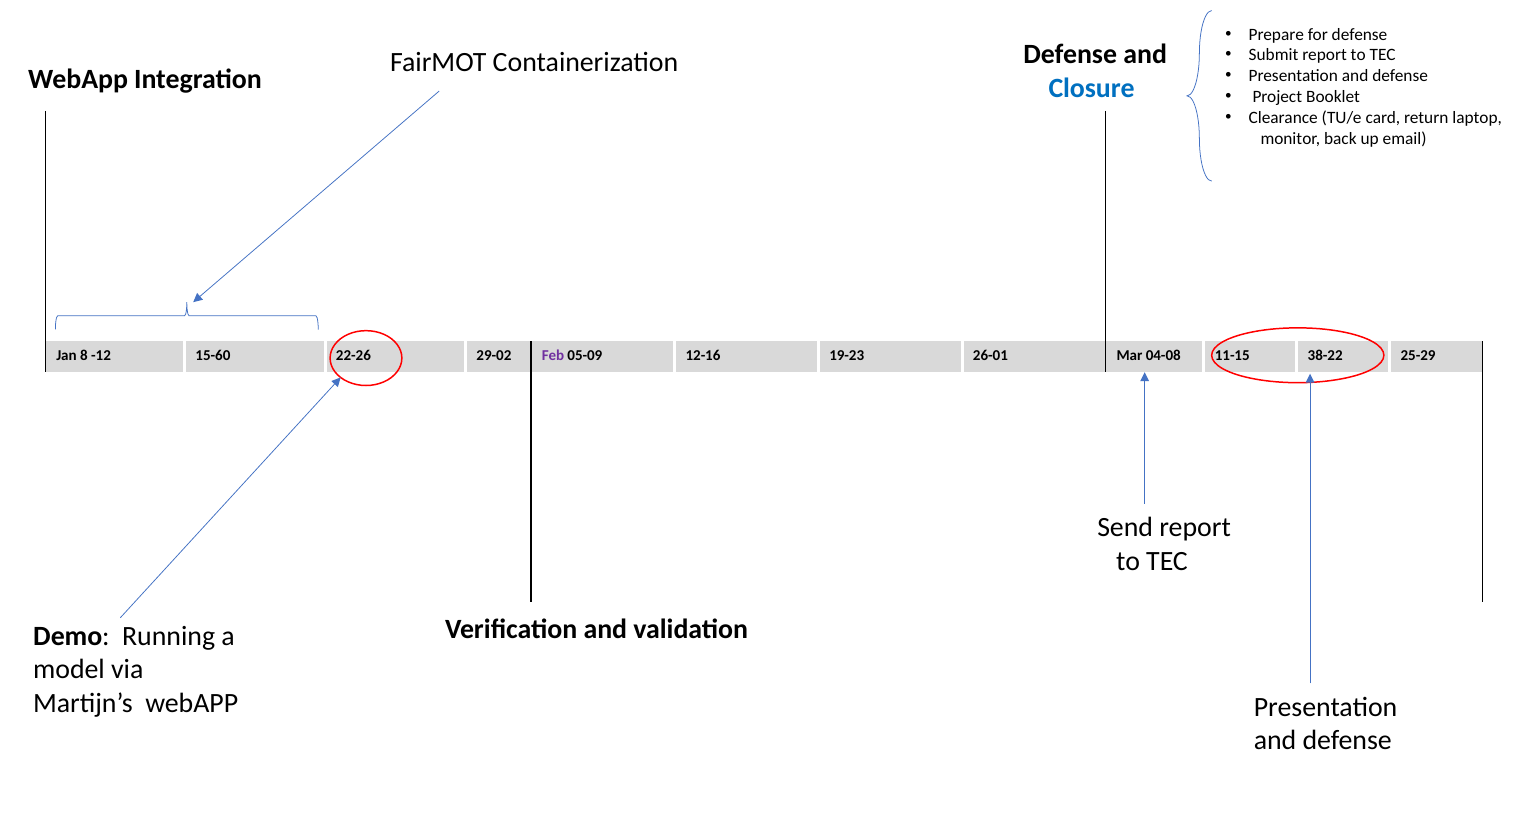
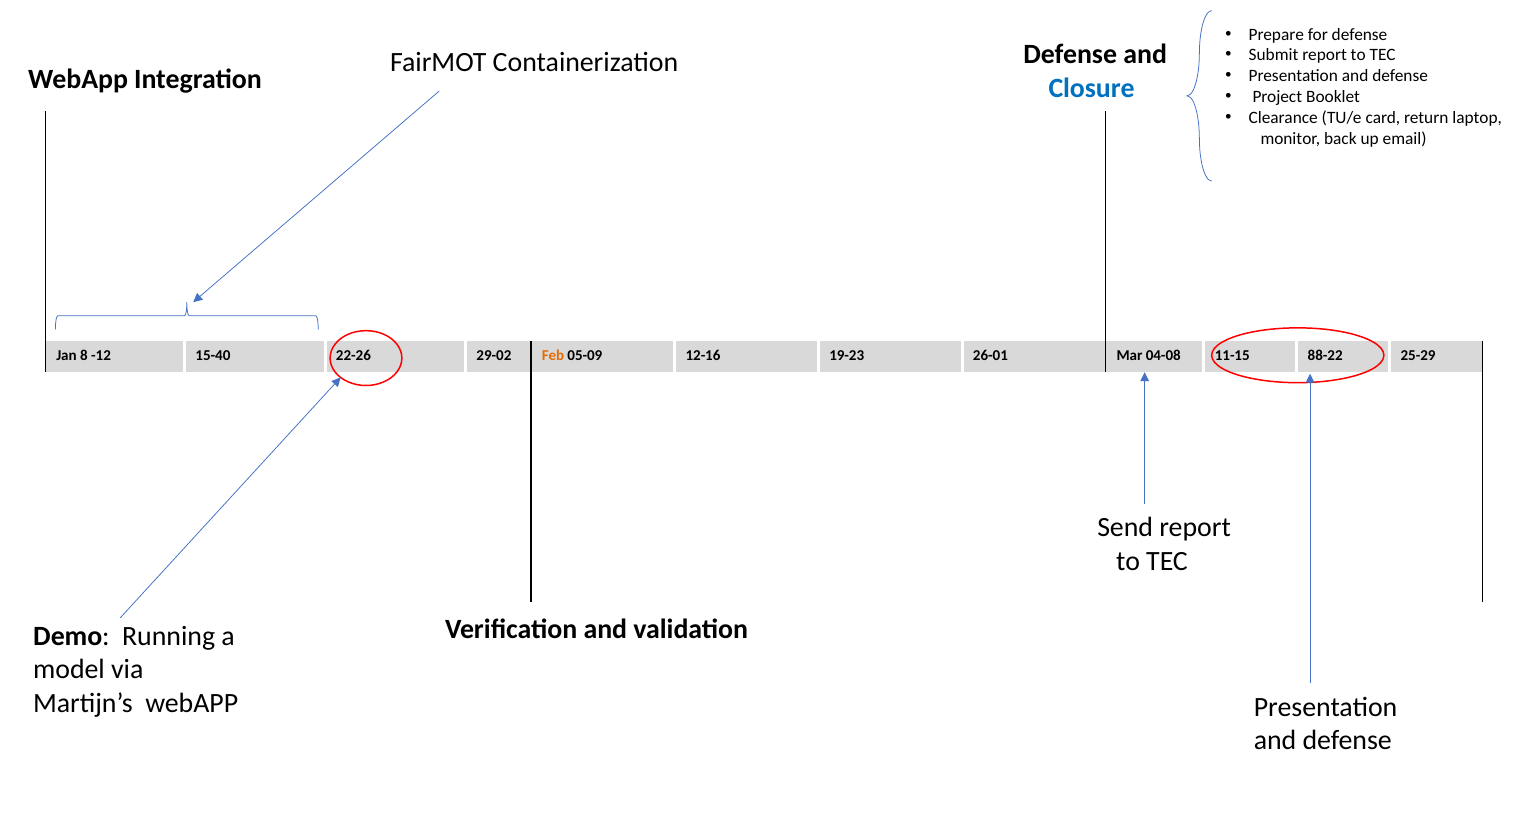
15-60: 15-60 -> 15-40 (213, 356)
Feb colour: purple -> orange (553, 356)
38-22: 38-22 -> 88-22 (1325, 356)
